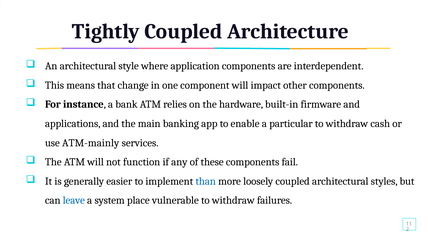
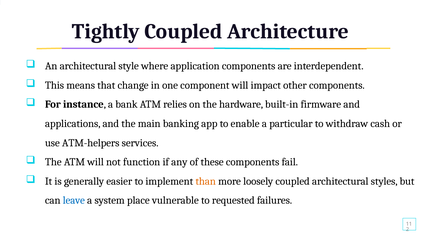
ATM-mainly: ATM-mainly -> ATM-helpers (91, 143)
than colour: blue -> orange (206, 182)
vulnerable to withdraw: withdraw -> requested (233, 201)
